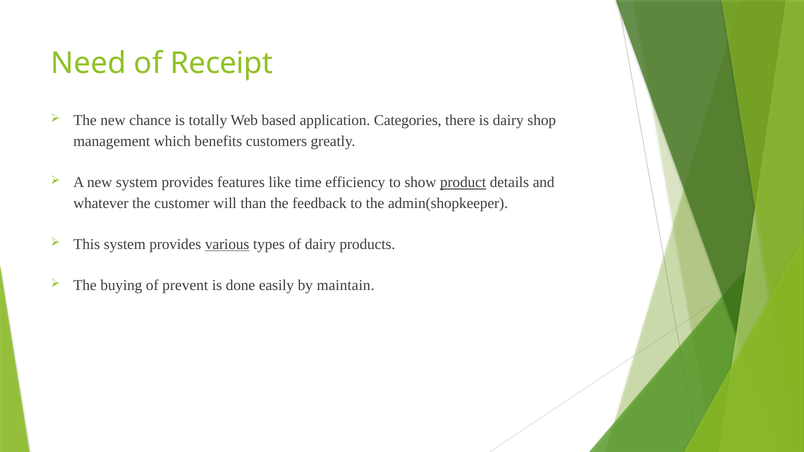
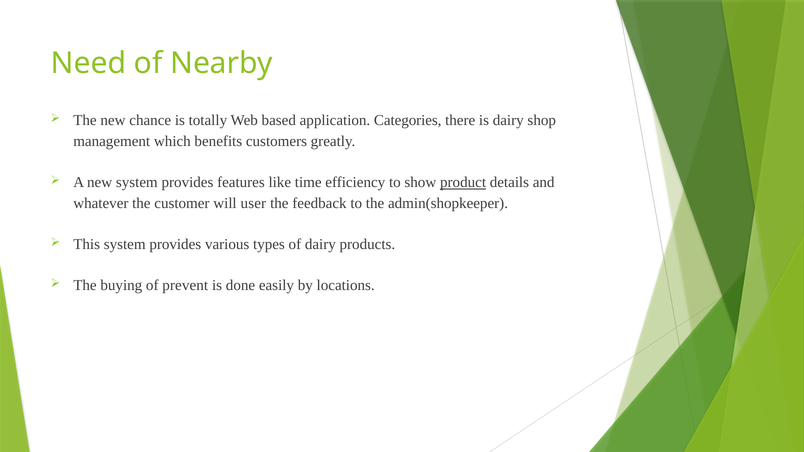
Receipt: Receipt -> Nearby (222, 63)
than: than -> user (253, 203)
various underline: present -> none (227, 244)
maintain: maintain -> locations (346, 286)
